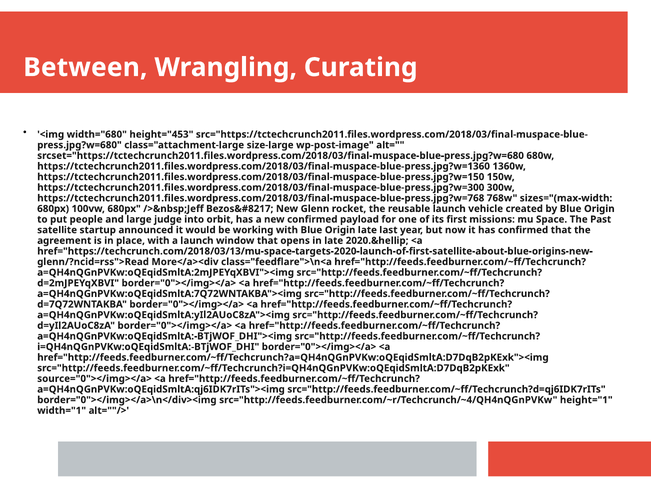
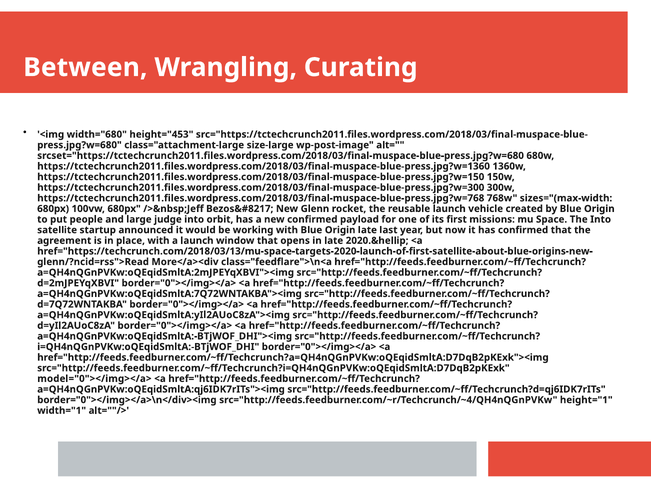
The Past: Past -> Into (601, 219)
source="0"></img></a>: source="0"></img></a> -> model="0"></img></a> (94, 379)
